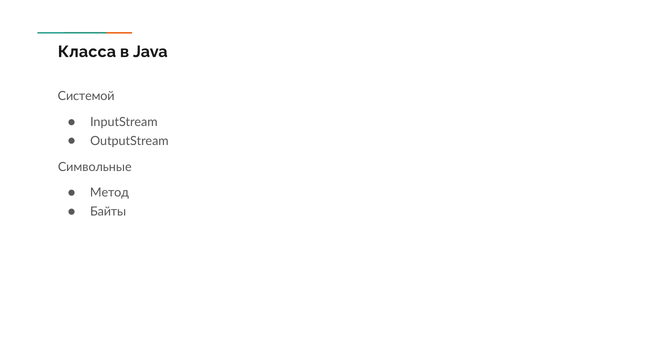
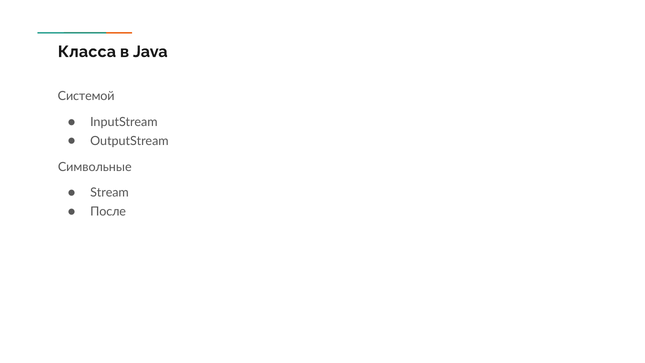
Метод: Метод -> Stream (109, 193)
Байты: Байты -> После (108, 212)
